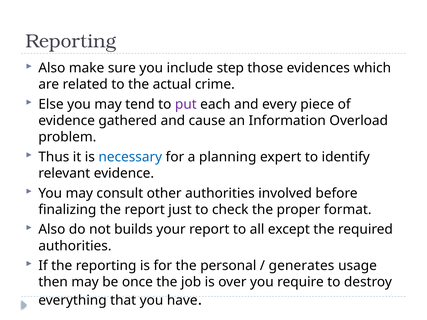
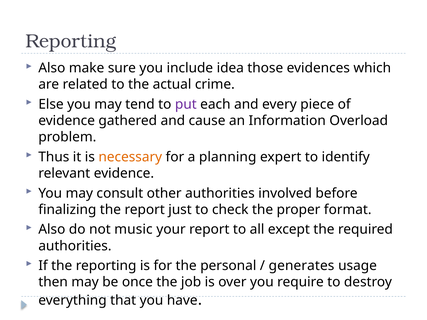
step: step -> idea (230, 68)
necessary colour: blue -> orange (130, 157)
builds: builds -> music (133, 230)
